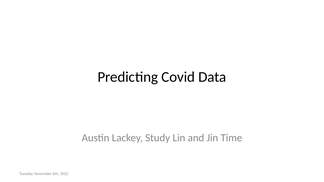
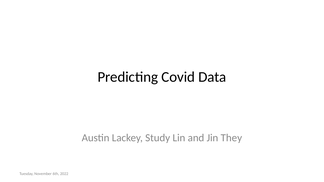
Time: Time -> They (231, 138)
